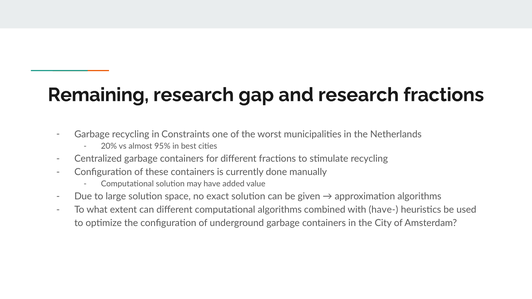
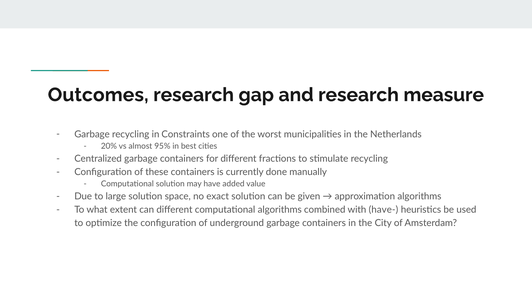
Remaining: Remaining -> Outcomes (98, 95)
research fractions: fractions -> measure (444, 95)
